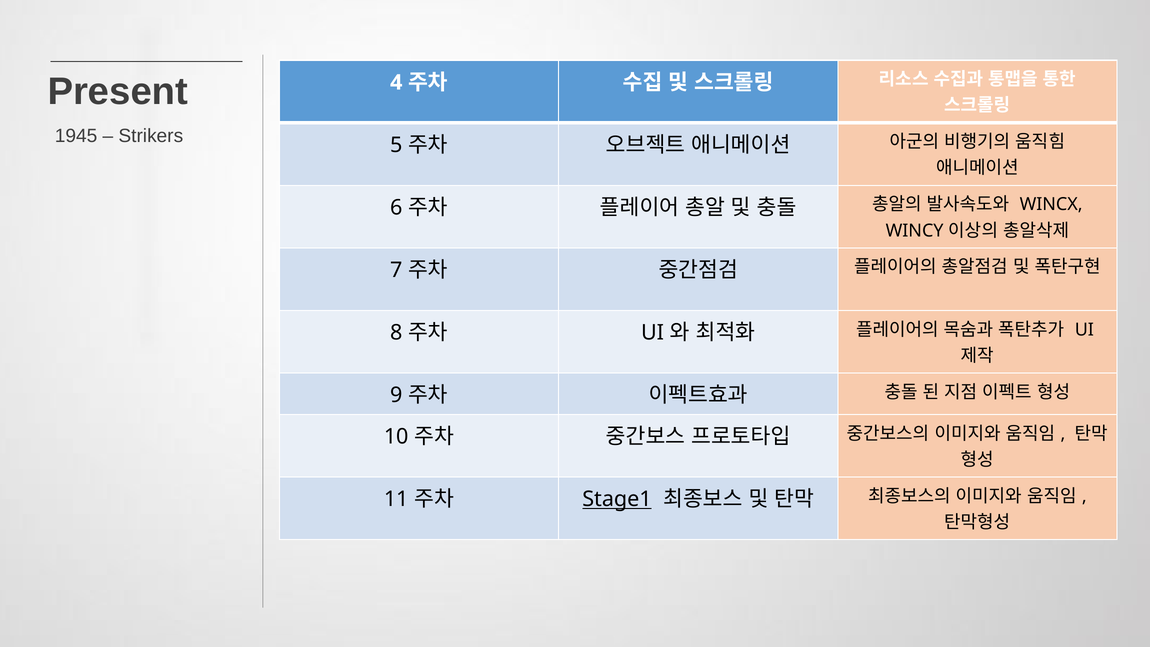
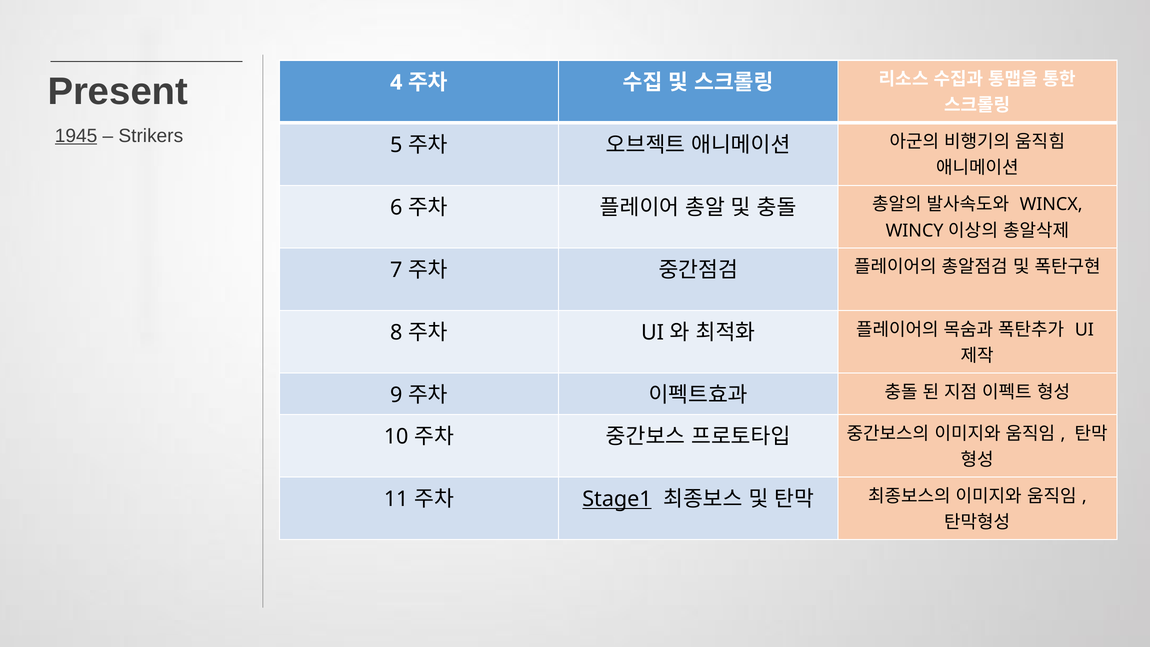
1945 underline: none -> present (76, 136)
